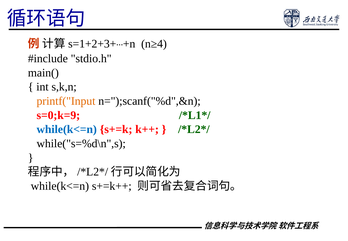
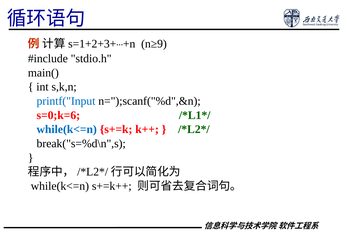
n≥4: n≥4 -> n≥9 (154, 44)
printf("Input colour: orange -> blue (66, 101)
s=0;k=9: s=0;k=9 -> s=0;k=6 (58, 115)
while("s=%d\n",s: while("s=%d\n",s -> break("s=%d\n",s (81, 143)
